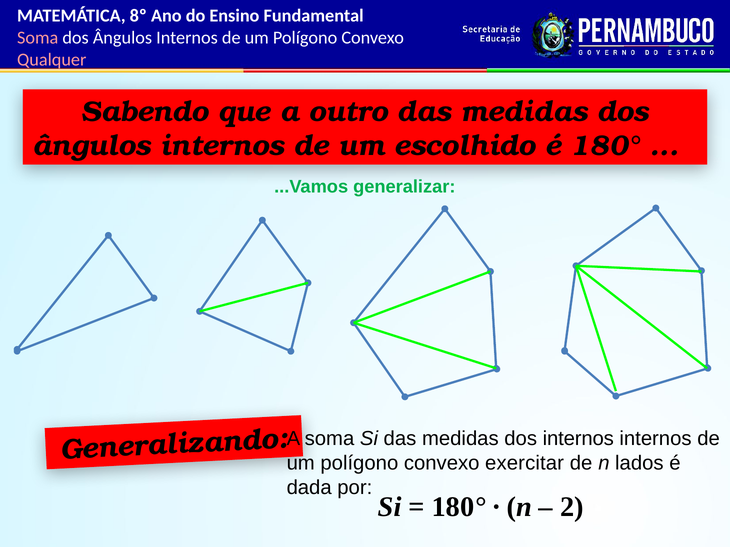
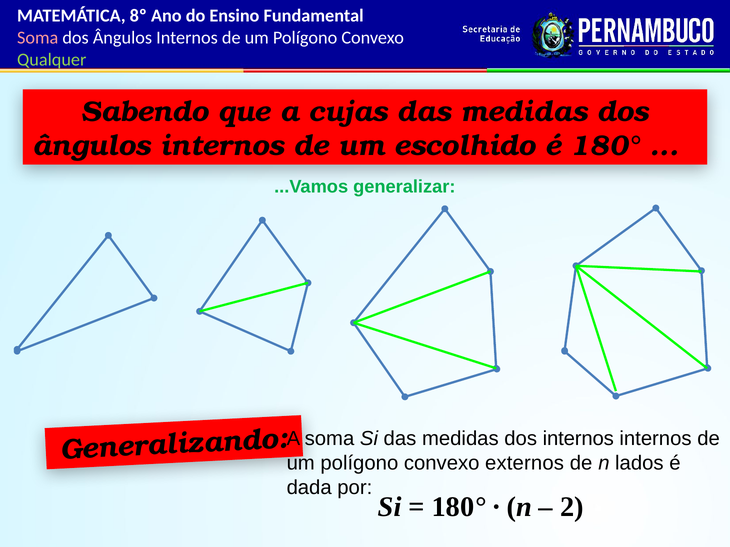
Qualquer colour: pink -> light green (52, 60)
outro: outro -> cujas (348, 112)
exercitar: exercitar -> externos (525, 464)
